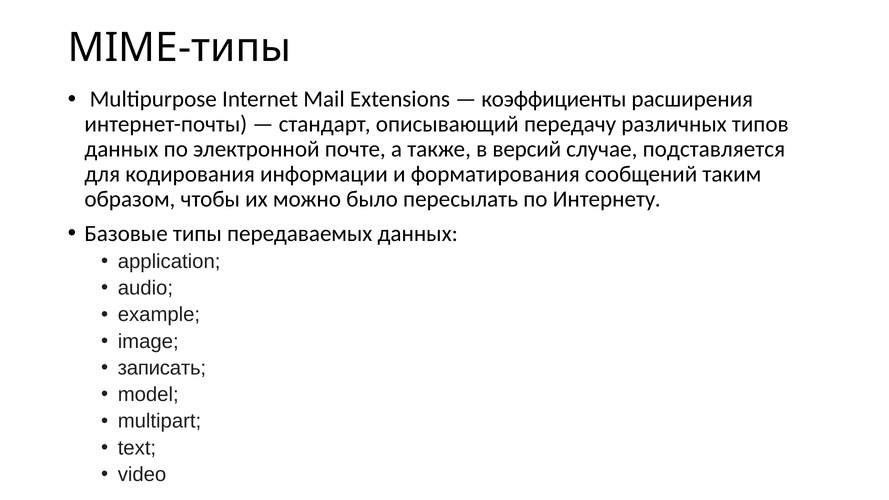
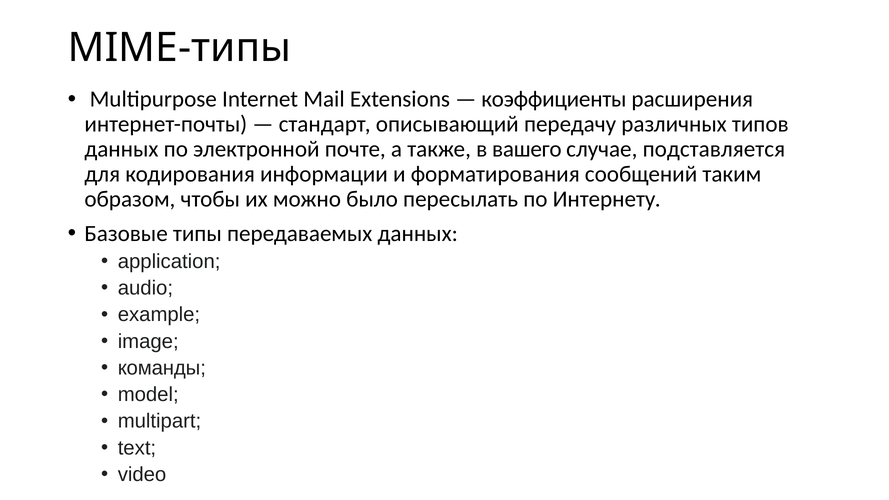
версий: версий -> вашего (527, 149)
записать: записать -> команды (162, 368)
